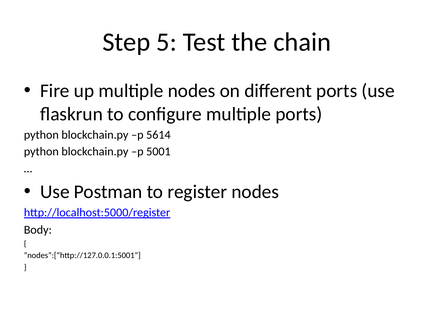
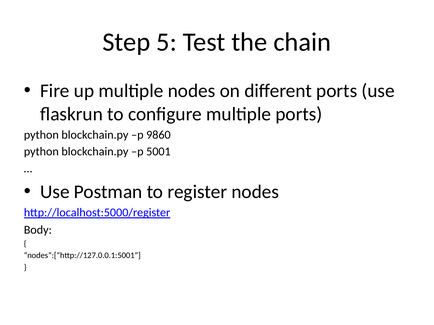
5614: 5614 -> 9860 (158, 135)
